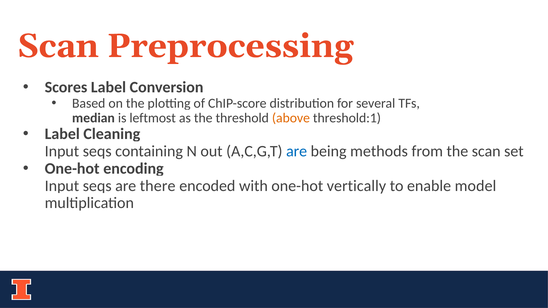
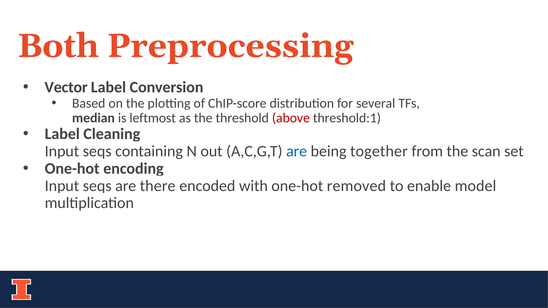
Scan: Scan -> Both (58, 46)
Scores: Scores -> Vector (66, 87)
above colour: orange -> red (291, 118)
methods: methods -> together (379, 151)
vertically: vertically -> removed (356, 186)
